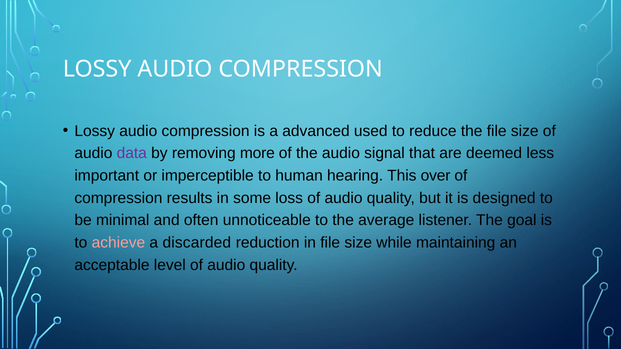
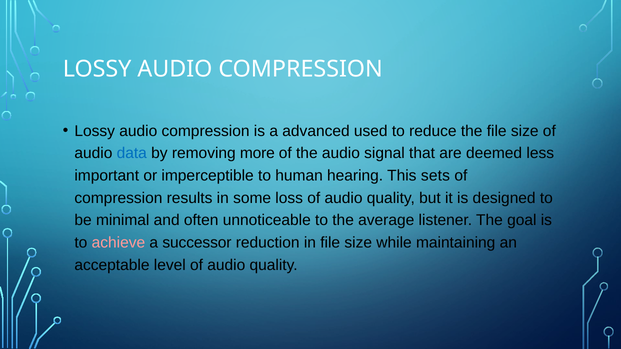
data colour: purple -> blue (132, 153)
over: over -> sets (435, 176)
discarded: discarded -> successor (197, 243)
